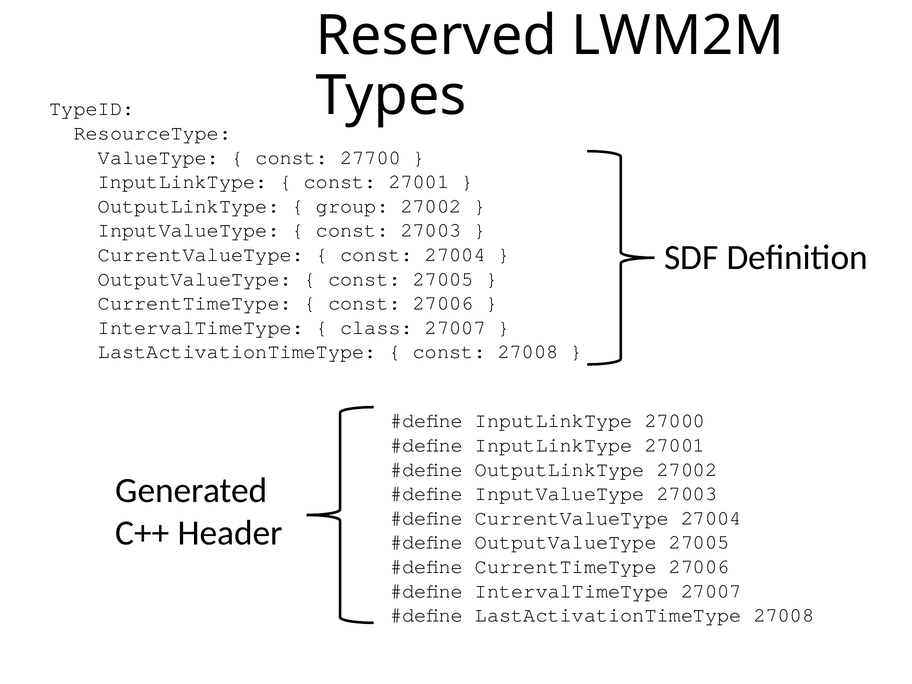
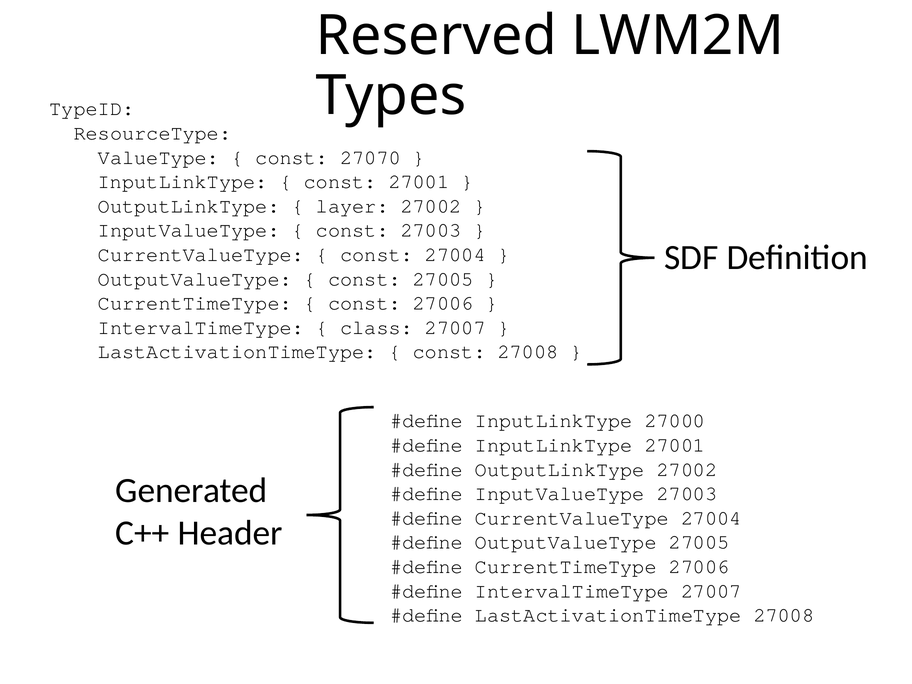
27700: 27700 -> 27070 (371, 157)
group: group -> layer (352, 206)
